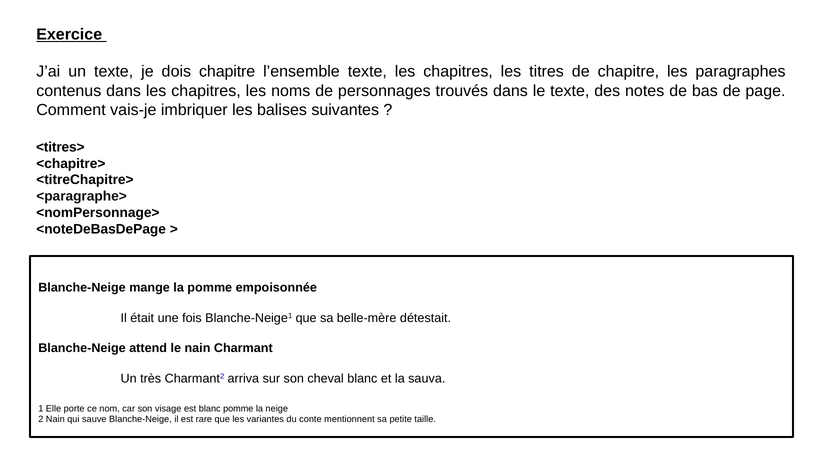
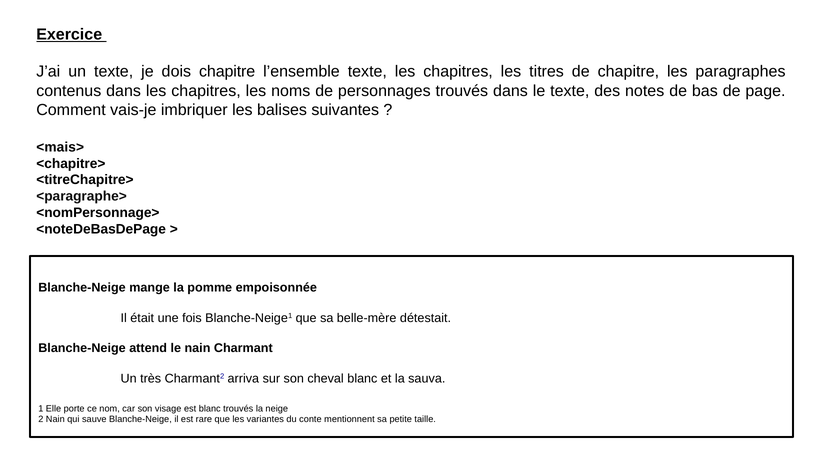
<titres>: <titres> -> <mais> (60, 147)
blanc pomme: pomme -> trouvés (238, 408)
